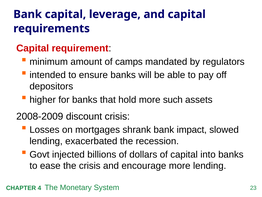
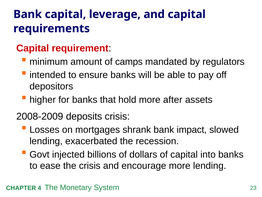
such: such -> after (173, 99)
discount: discount -> deposits (84, 116)
